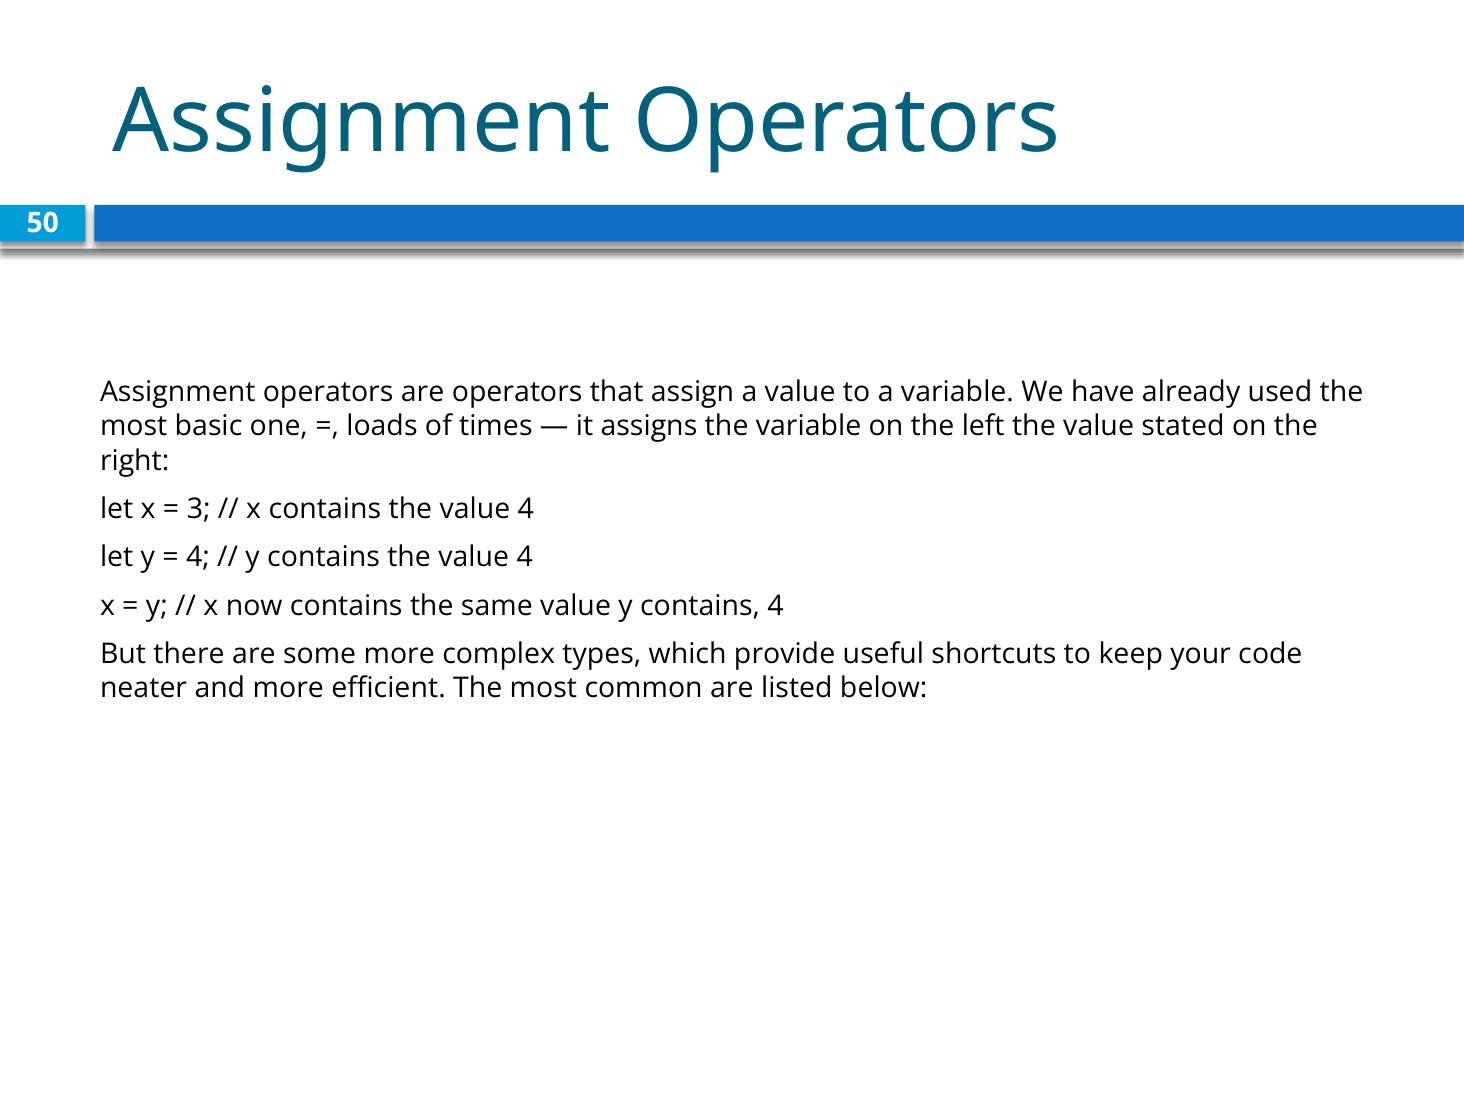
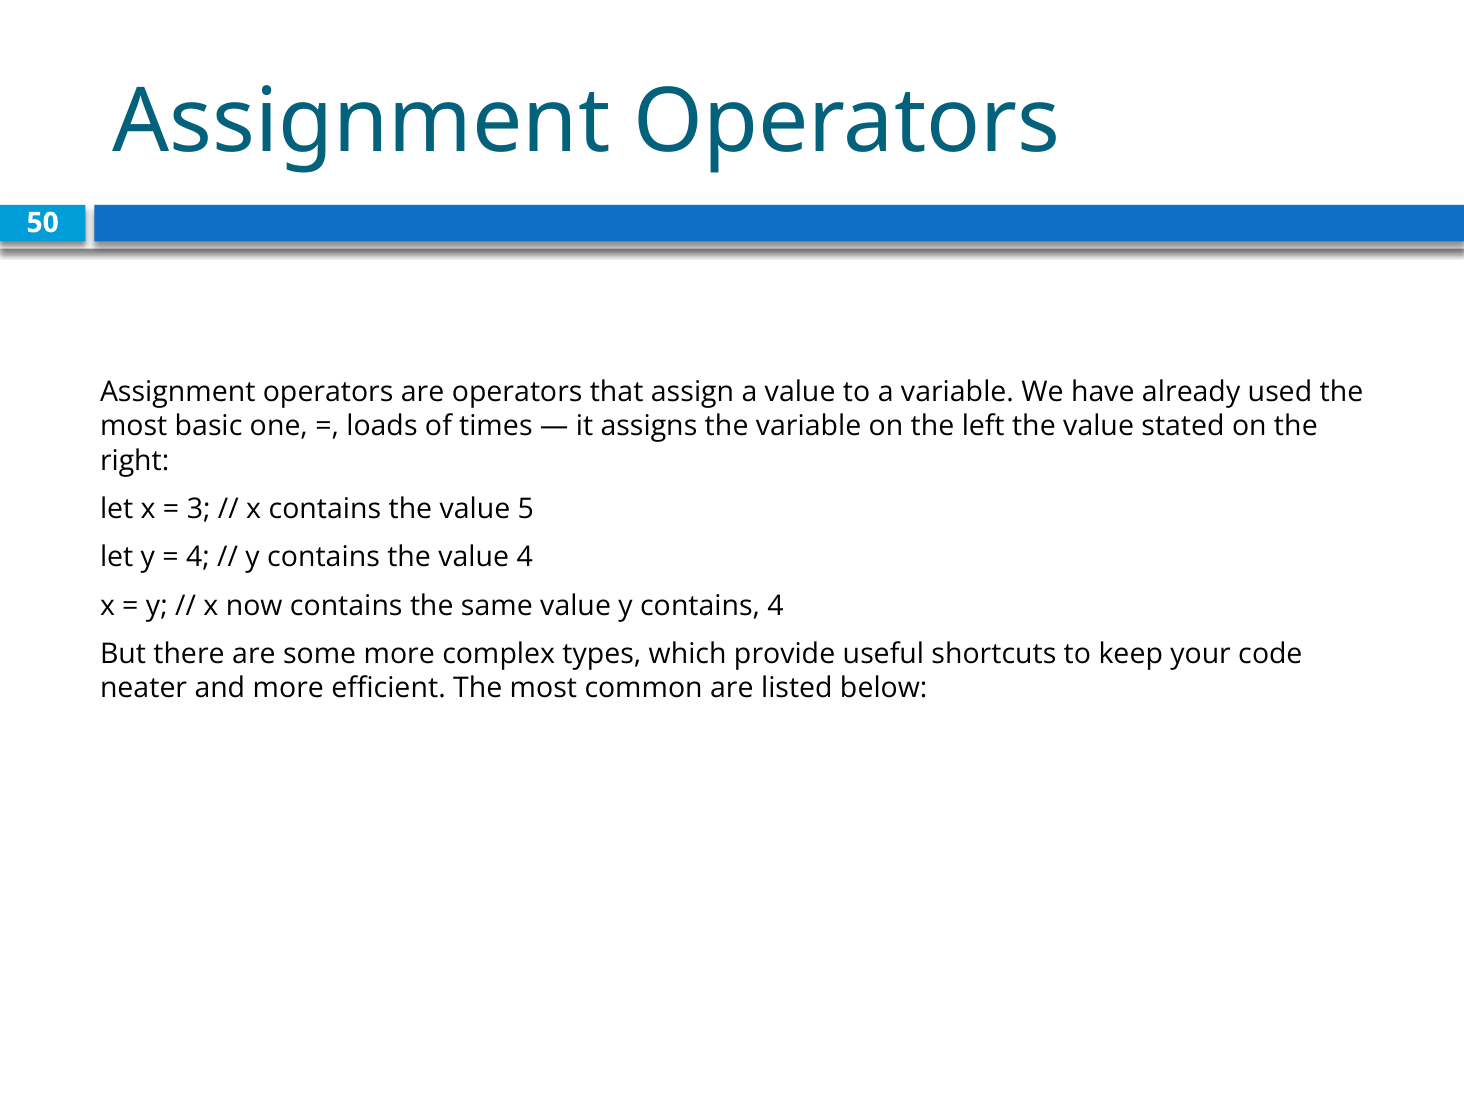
4: 4 -> 5 (526, 509)
